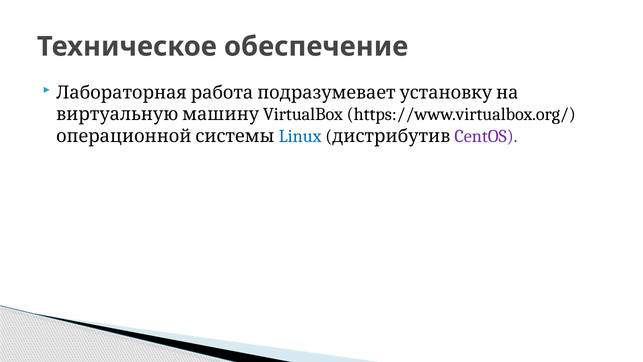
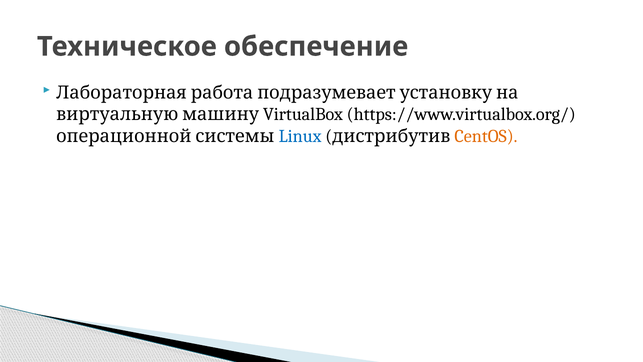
CentOS colour: purple -> orange (486, 136)
